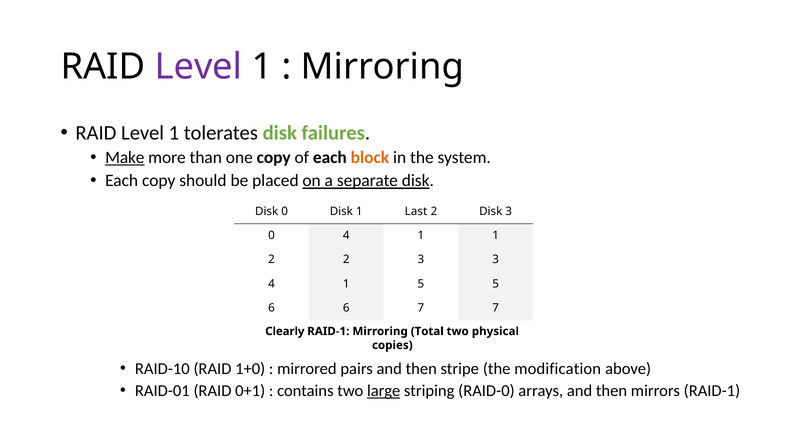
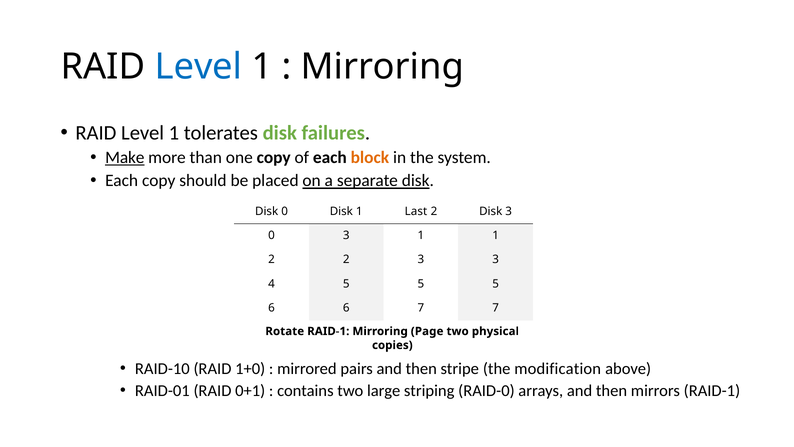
Level colour: purple -> blue (198, 67)
0 4: 4 -> 3 (346, 235)
1: 1 -> 5 (346, 284)
Clearly: Clearly -> Rotate (285, 331)
Total: Total -> Page (427, 331)
large underline: present -> none (384, 390)
